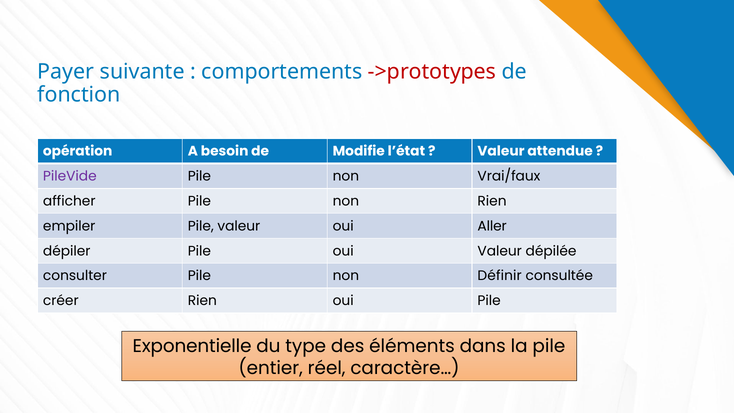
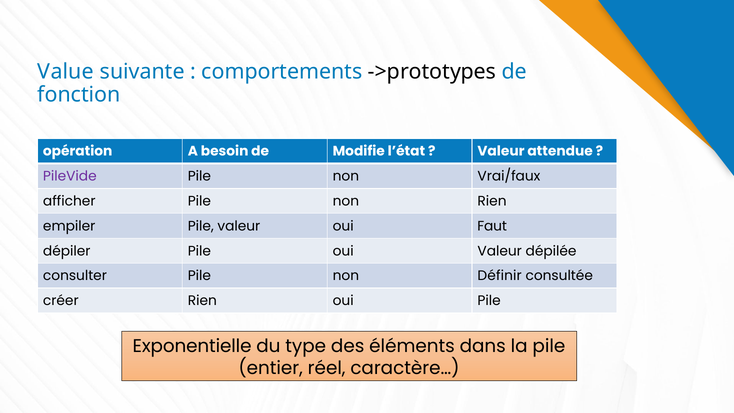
Payer: Payer -> Value (66, 71)
->prototypes colour: red -> black (432, 71)
Aller: Aller -> Faut (492, 226)
